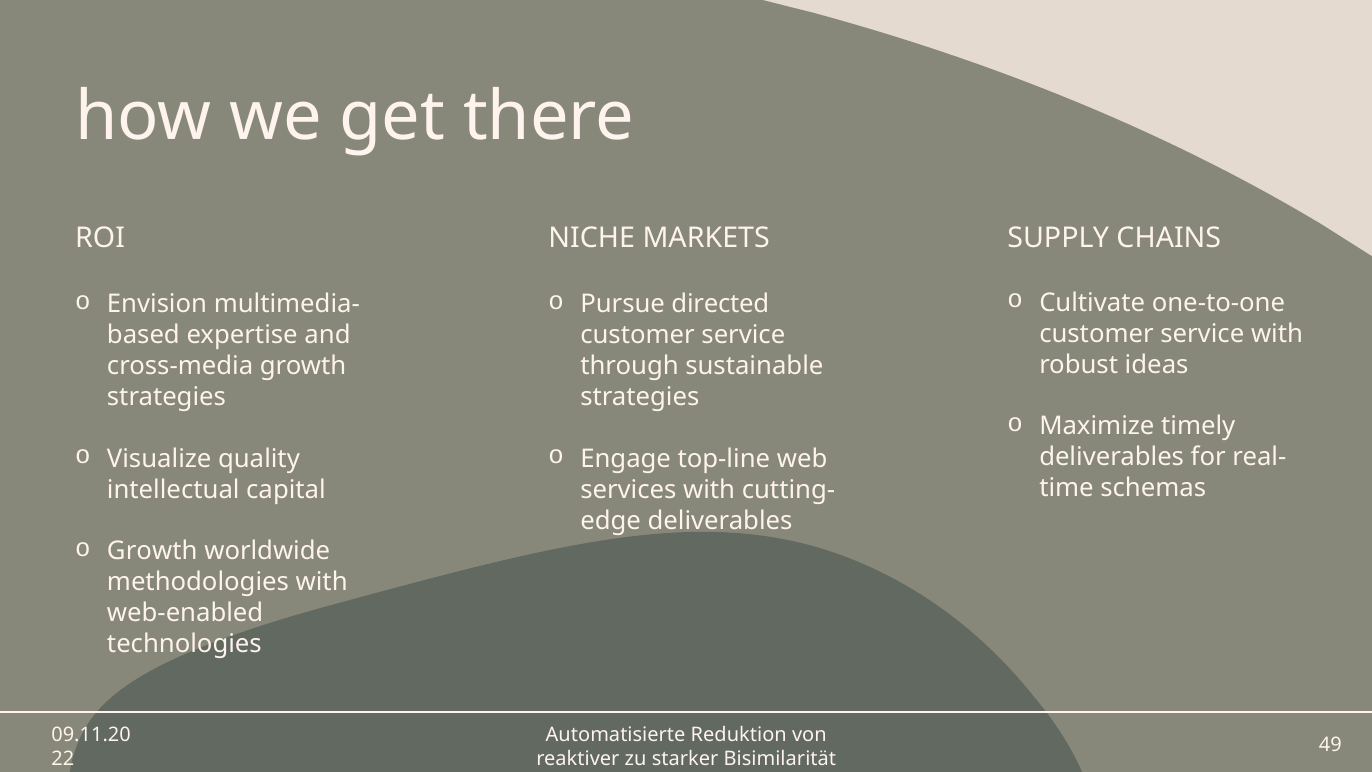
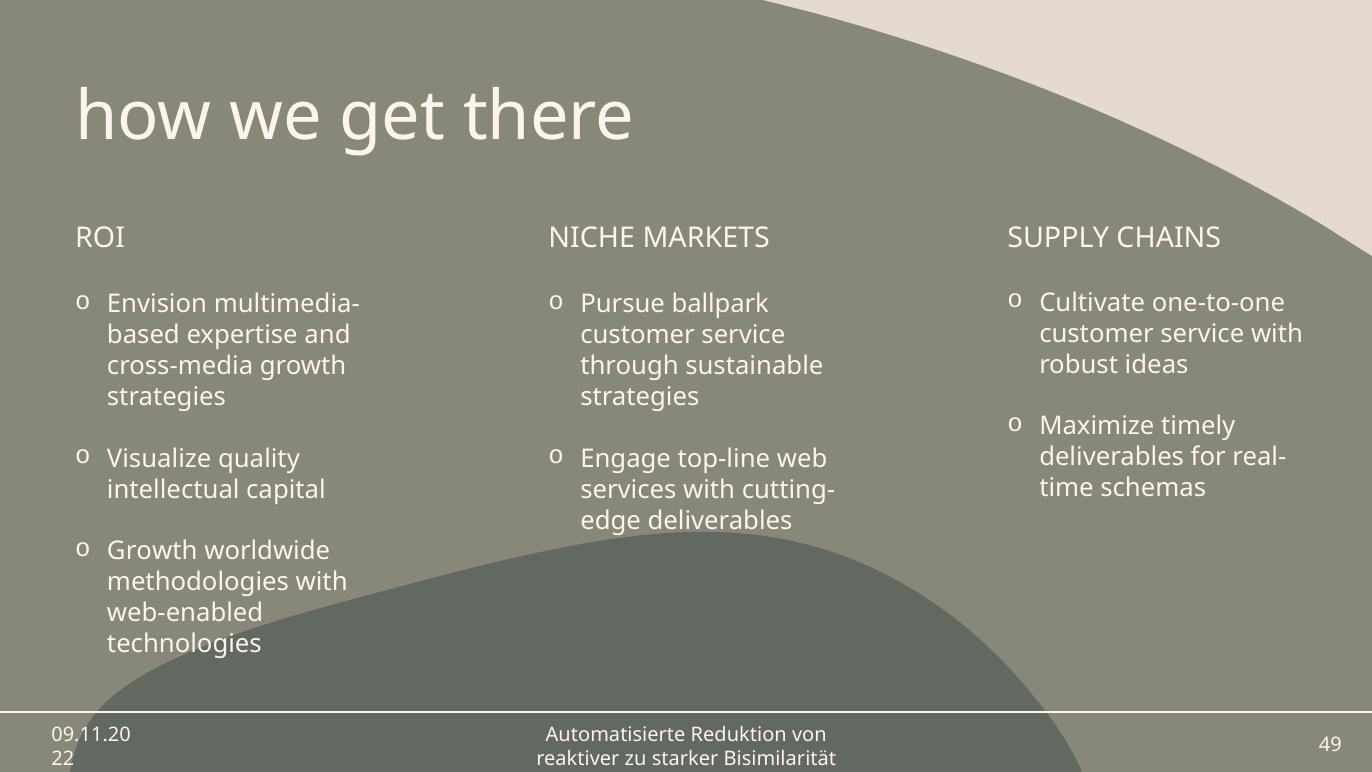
directed: directed -> ballpark (720, 304)
